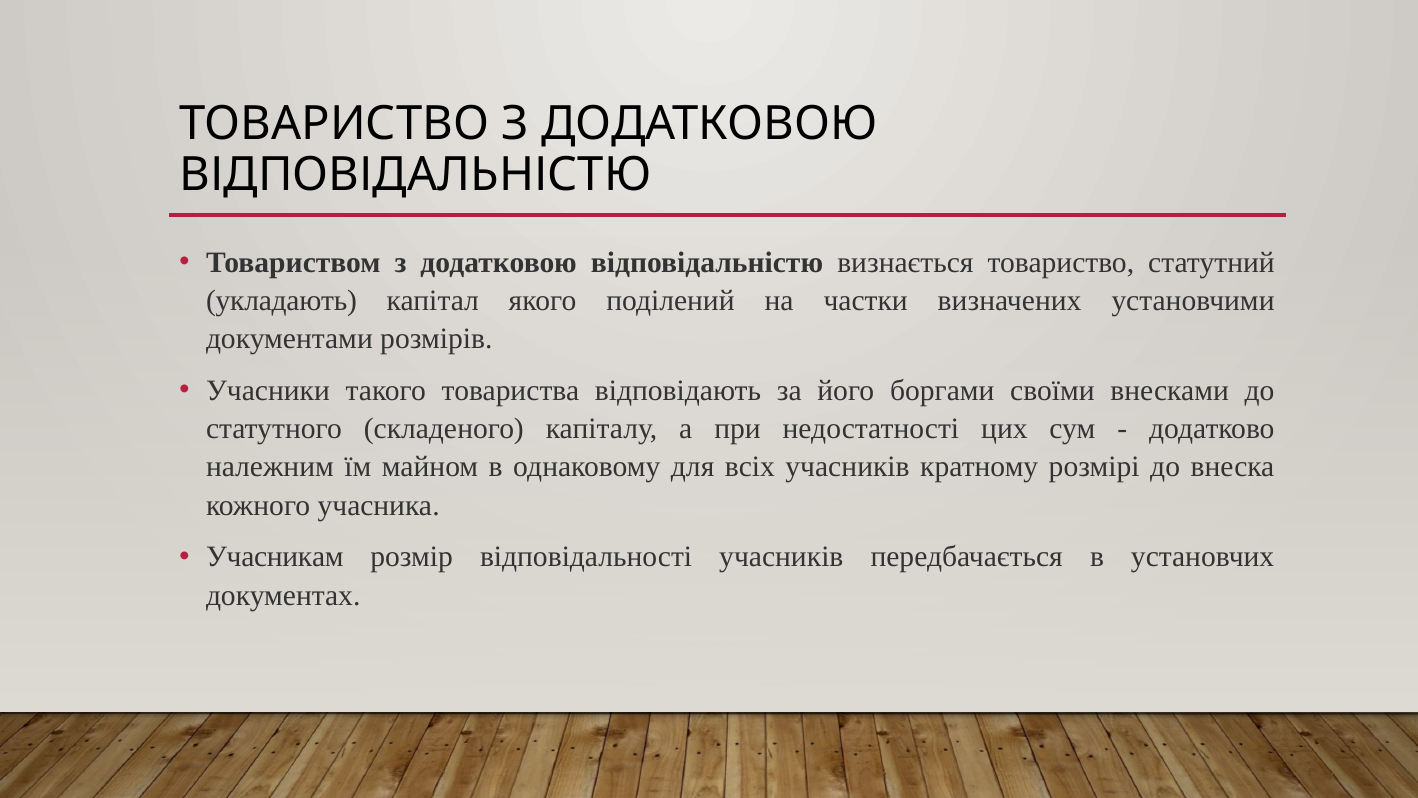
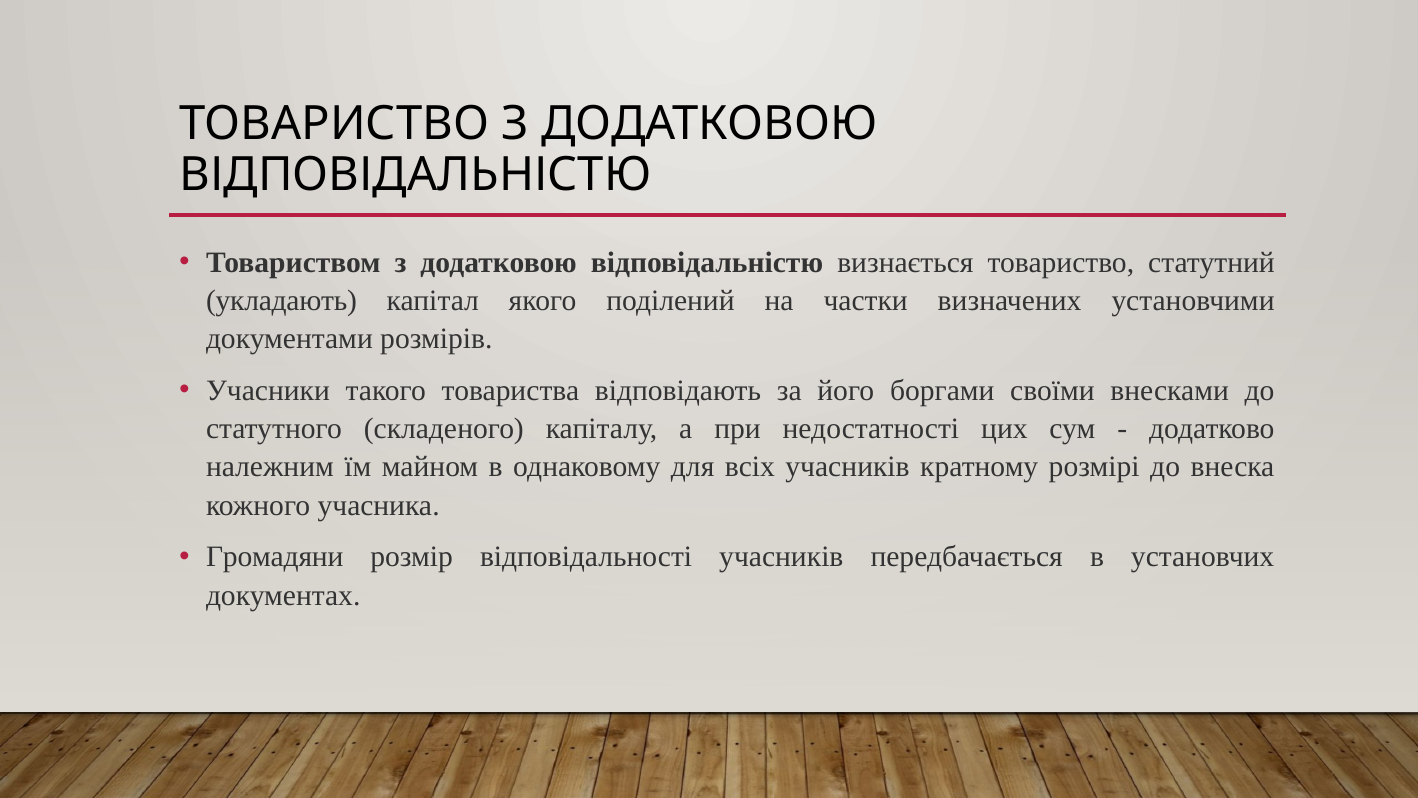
Учасникам: Учасникам -> Громадяни (275, 557)
